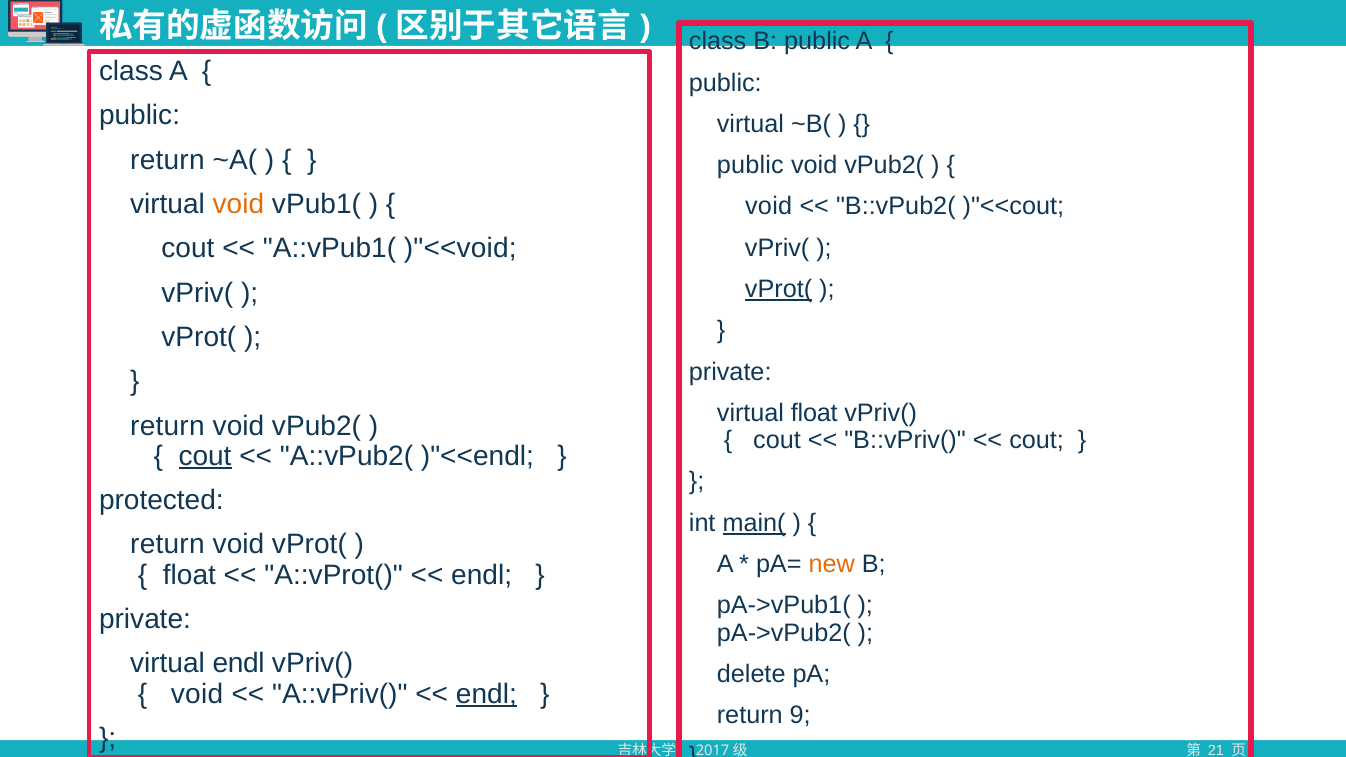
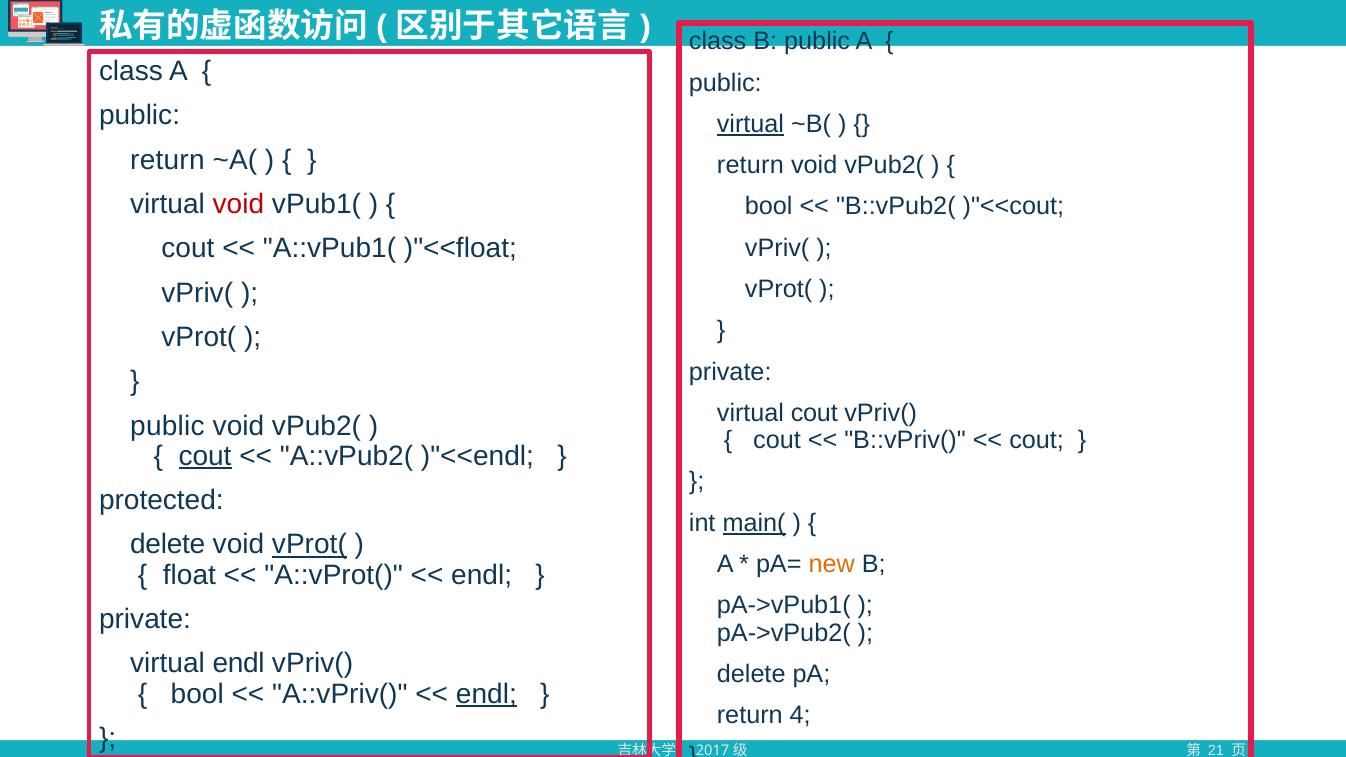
virtual underline: none -> present (750, 124)
public: public -> return (750, 165)
void colour: orange -> red (238, 204)
void: void -> bool (769, 207)
)"<<void: )"<<void -> )"<<float (460, 249)
vProt( underline: present -> none (779, 289)
virtual float: float -> cout (814, 413)
return: return -> public (167, 426)
return: return -> delete (168, 545)
vProt( underline: none -> present (309, 545)
void: void -> bool (197, 694)
9: 9 -> 4 (800, 715)
